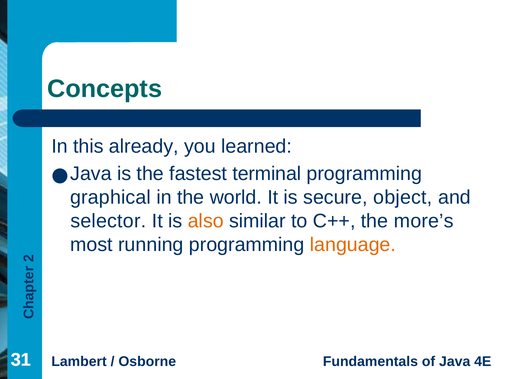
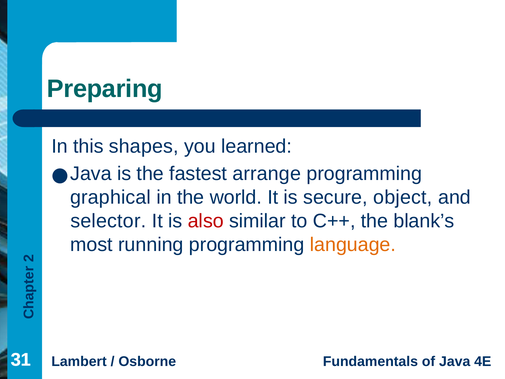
Concepts: Concepts -> Preparing (105, 89)
already: already -> shapes (144, 146)
terminal: terminal -> arrange (267, 174)
also colour: orange -> red (206, 221)
more’s: more’s -> blank’s (424, 221)
